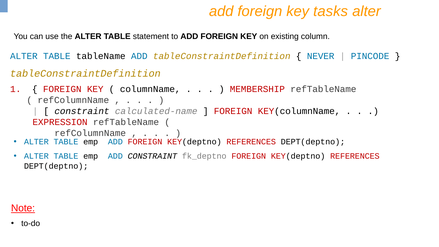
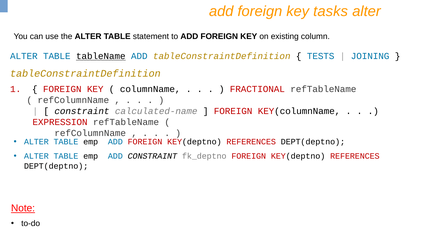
tableName underline: none -> present (101, 56)
NEVER: NEVER -> TESTS (321, 56)
PINCODE: PINCODE -> JOINING (370, 56)
MEMBERSHIP: MEMBERSHIP -> FRACTIONAL (257, 89)
